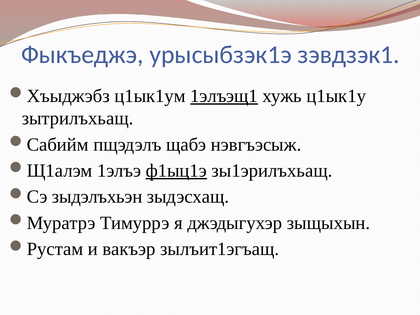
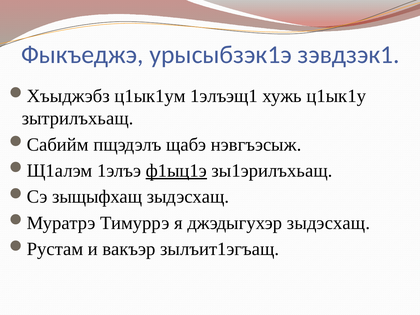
1элъэщ1 underline: present -> none (224, 96)
зыдэлъхьэн: зыдэлъхьэн -> зыщыфхащ (97, 197)
джэдыгухэр зыщыхын: зыщыхын -> зыдэсхащ (329, 223)
